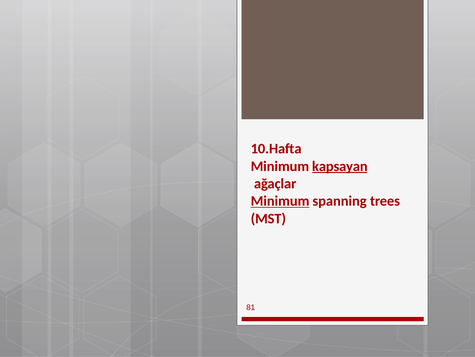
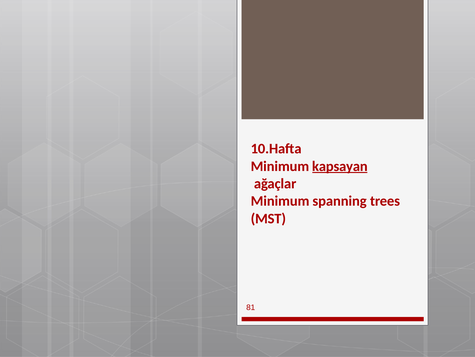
Minimum underline: present -> none (280, 201)
